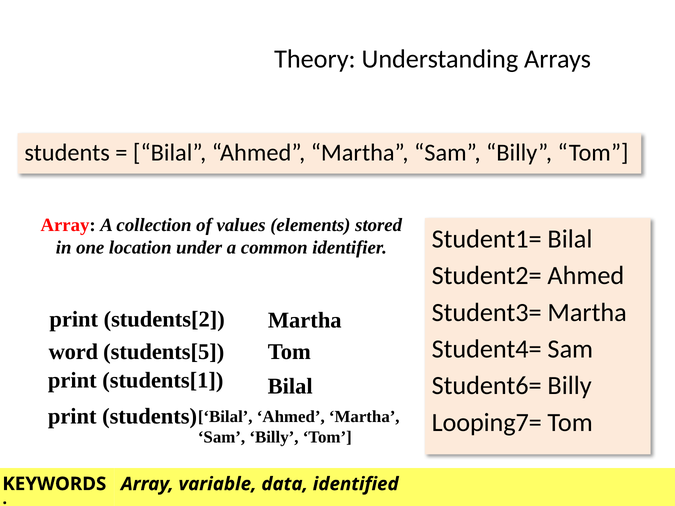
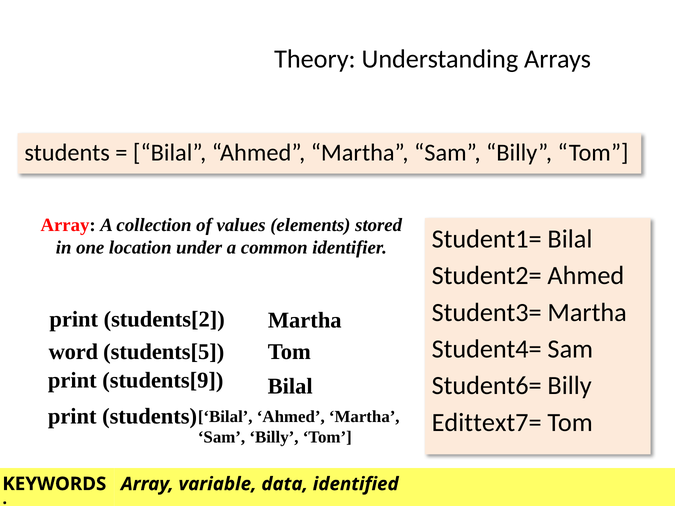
students[1: students[1 -> students[9 (163, 380)
Looping7=: Looping7= -> Edittext7= (487, 423)
